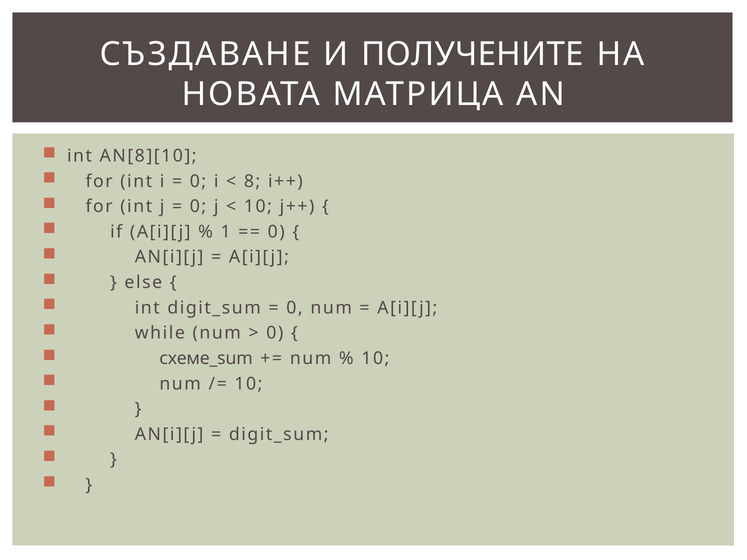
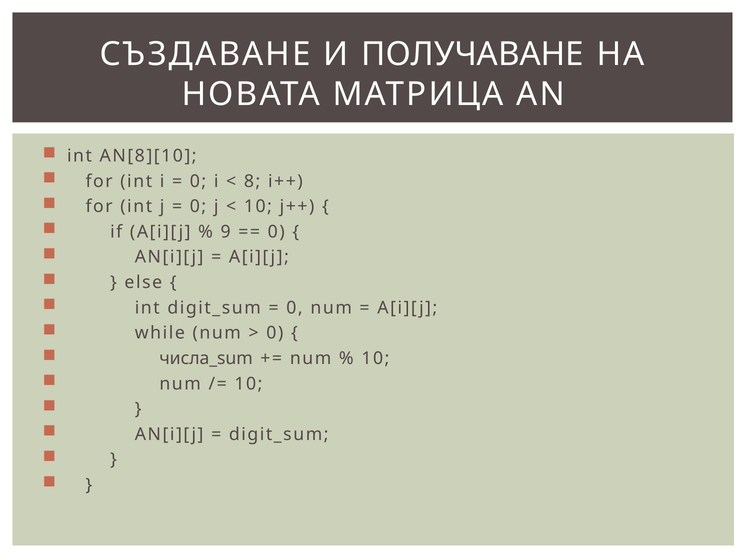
ПОЛУЧЕНИТЕ: ПОЛУЧЕНИТЕ -> ПОЛУЧАВАНЕ (473, 55)
1: 1 -> 9 (226, 232)
схеме_sum: схеме_sum -> числа_sum (206, 359)
